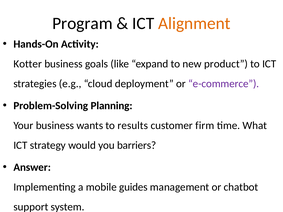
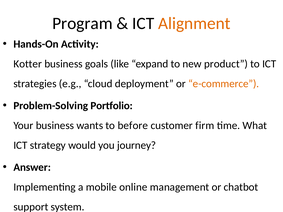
e-commerce colour: purple -> orange (224, 84)
Planning: Planning -> Portfolio (112, 106)
results: results -> before (133, 126)
barriers: barriers -> journey (137, 145)
guides: guides -> online (133, 187)
